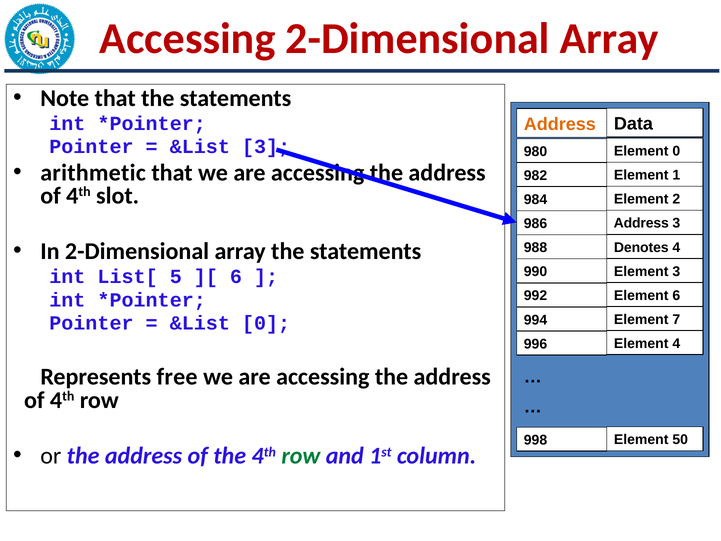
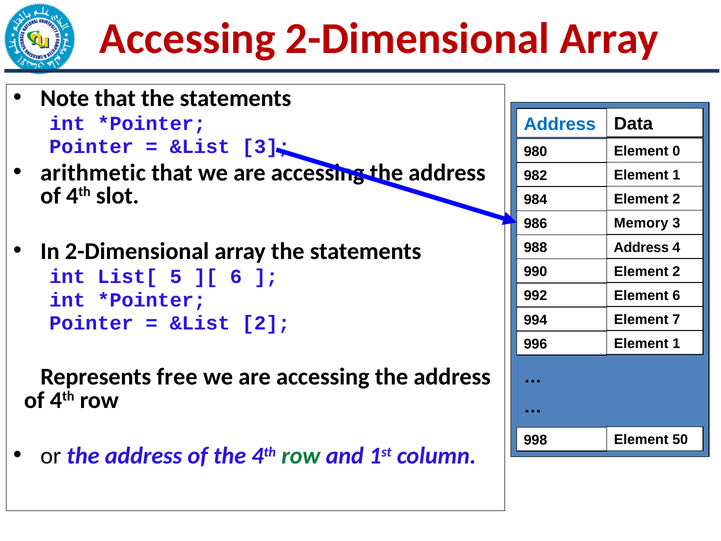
Address colour: orange -> blue (560, 124)
986 Address: Address -> Memory (641, 223)
988 Denotes: Denotes -> Address (641, 247)
990 Element 3: 3 -> 2 (676, 271)
&List 0: 0 -> 2 (266, 323)
996 Element 4: 4 -> 1 (676, 343)
